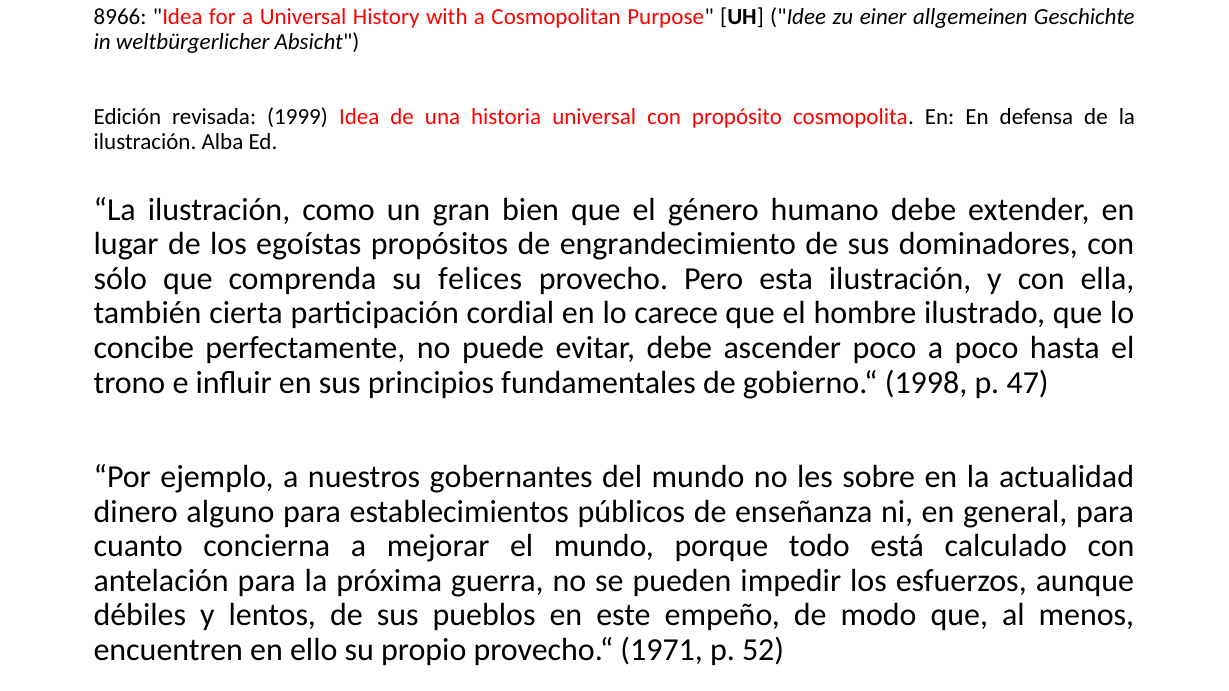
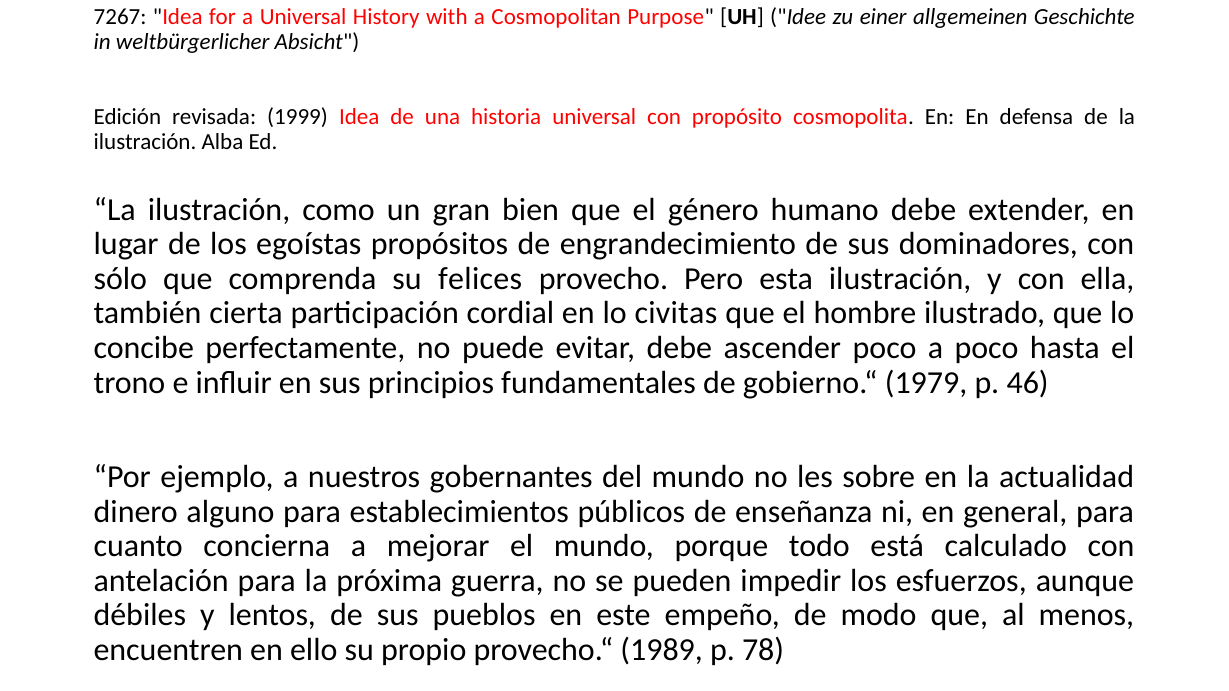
8966: 8966 -> 7267 (120, 17)
carece: carece -> civitas (676, 314)
1998: 1998 -> 1979 (926, 383)
47: 47 -> 46 (1028, 383)
1971: 1971 -> 1989 (662, 650)
52: 52 -> 78 (763, 650)
